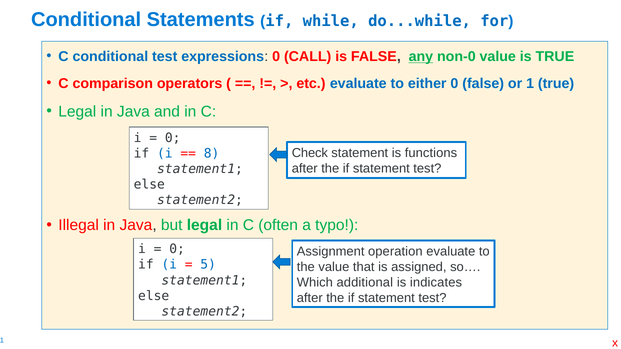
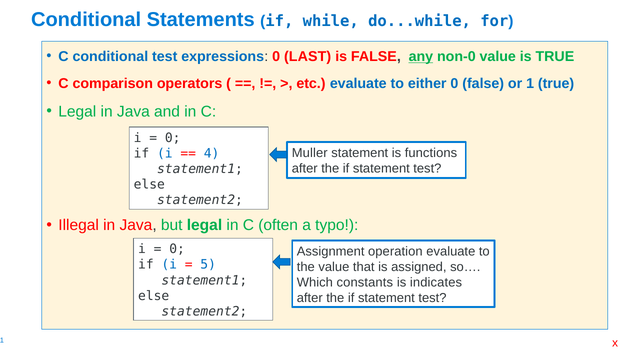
CALL: CALL -> LAST (308, 57)
Check: Check -> Muller (310, 153)
8: 8 -> 4 (212, 154)
additional: additional -> constants (365, 283)
